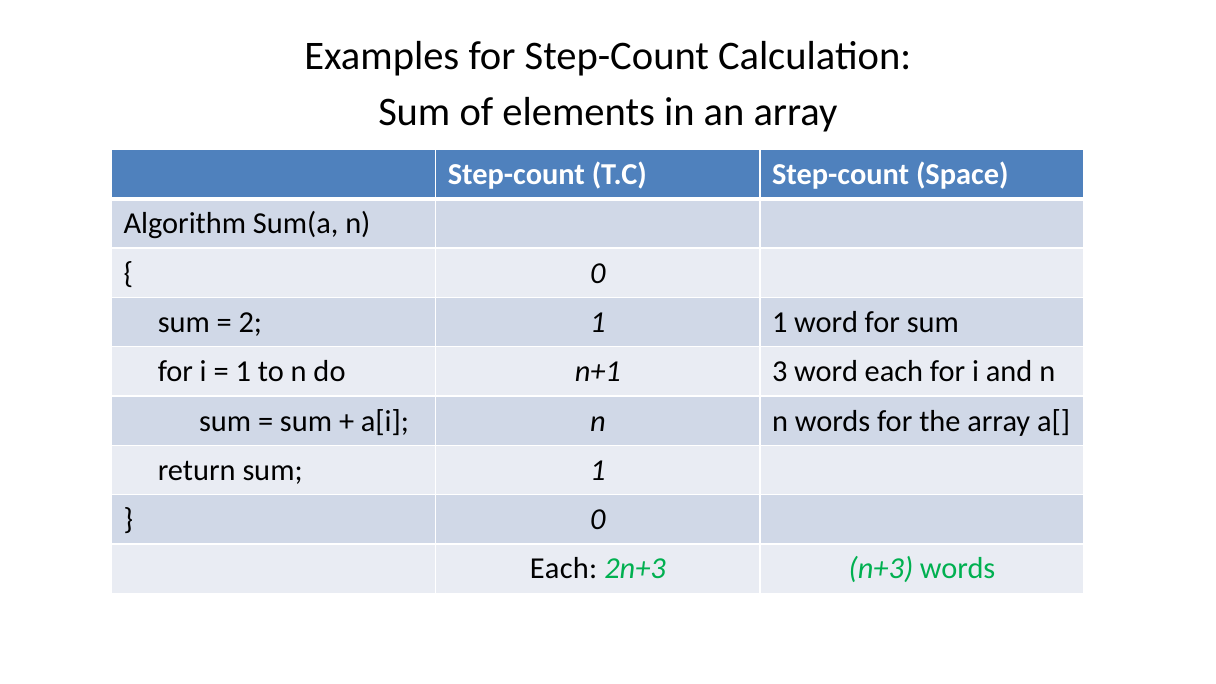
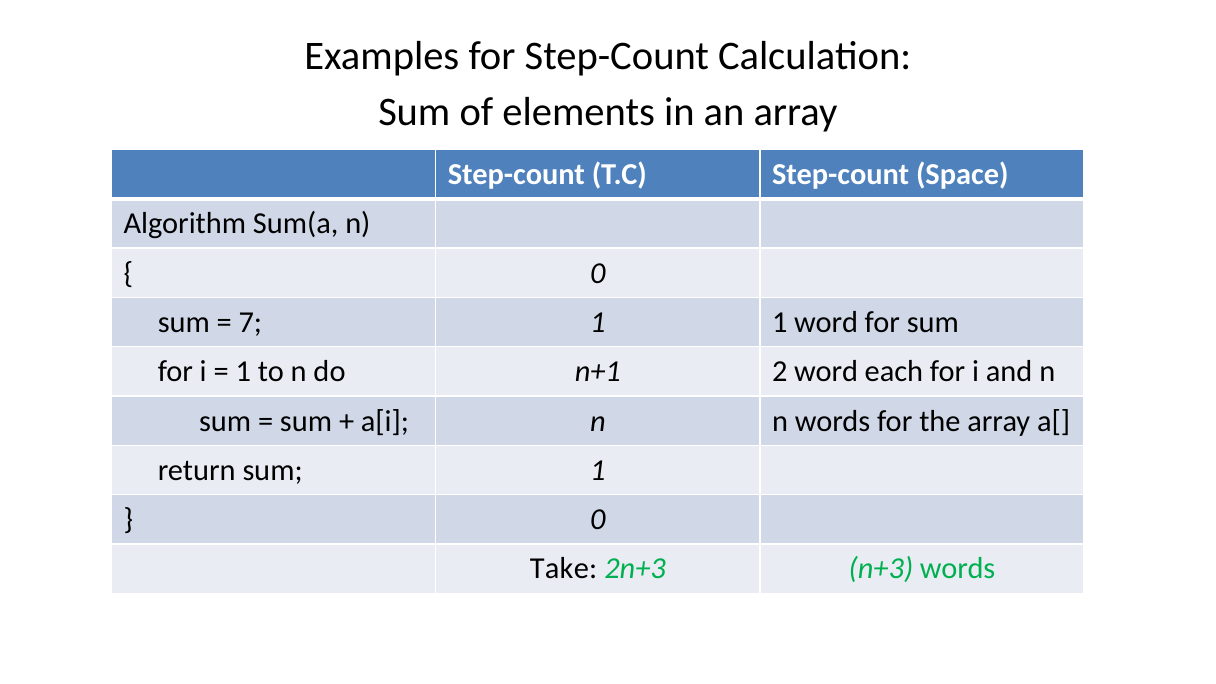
2: 2 -> 7 (250, 322)
3: 3 -> 2 (780, 372)
Each: Each -> Take (564, 569)
